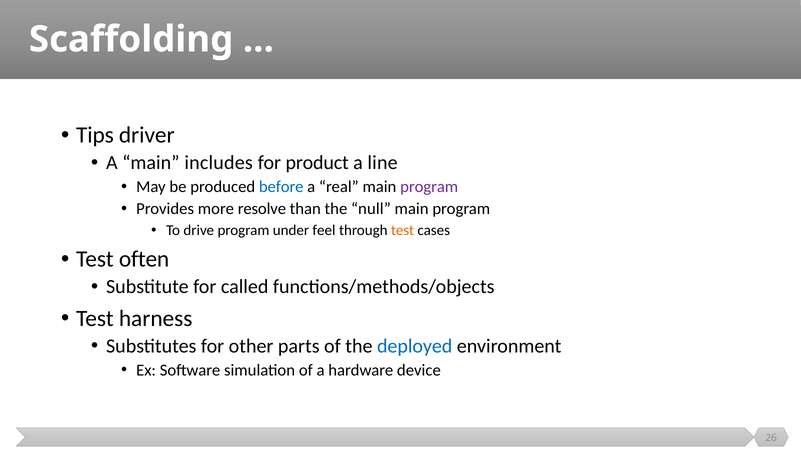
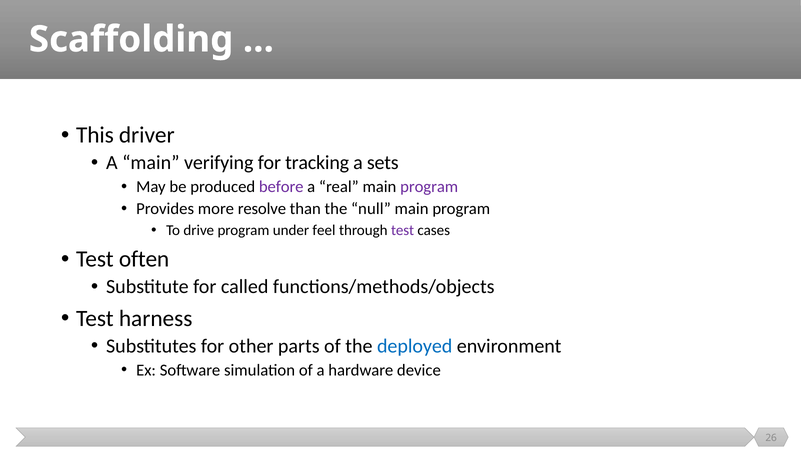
Tips: Tips -> This (95, 135)
includes: includes -> verifying (219, 163)
product: product -> tracking (317, 163)
line: line -> sets (383, 163)
before colour: blue -> purple (281, 187)
test colour: orange -> purple (403, 231)
